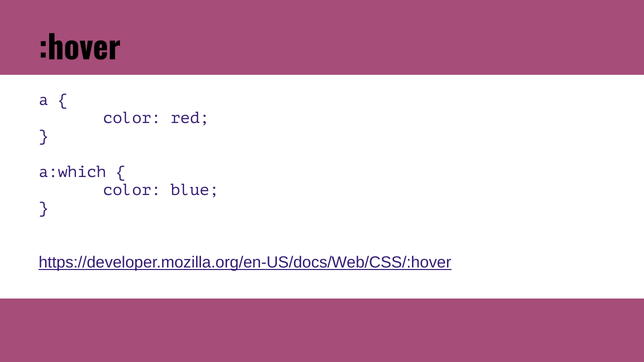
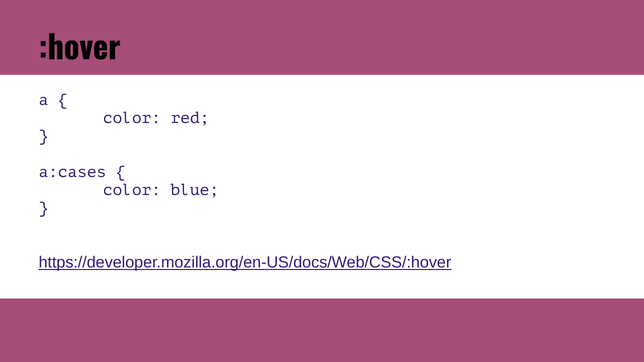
a:which: a:which -> a:cases (72, 172)
